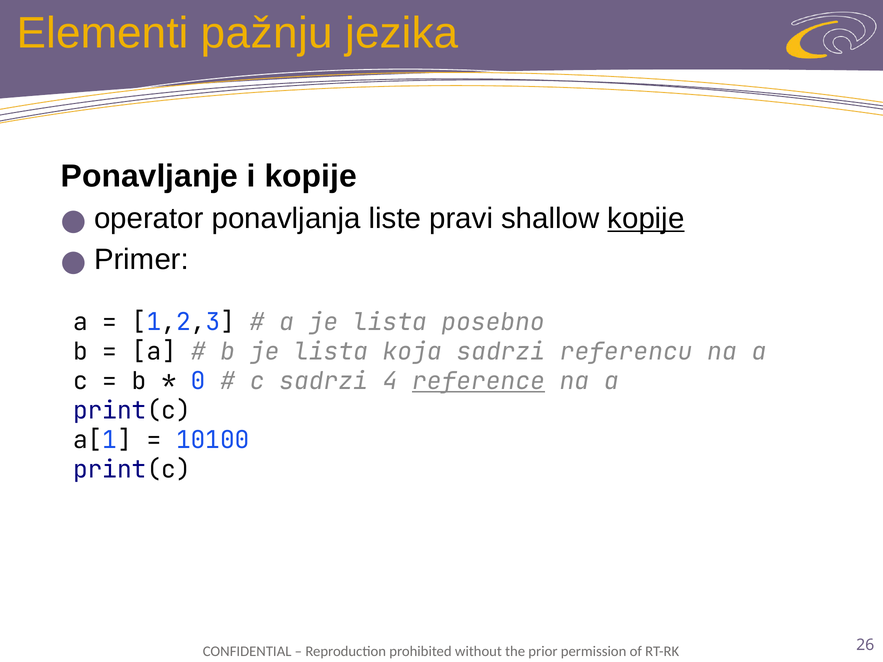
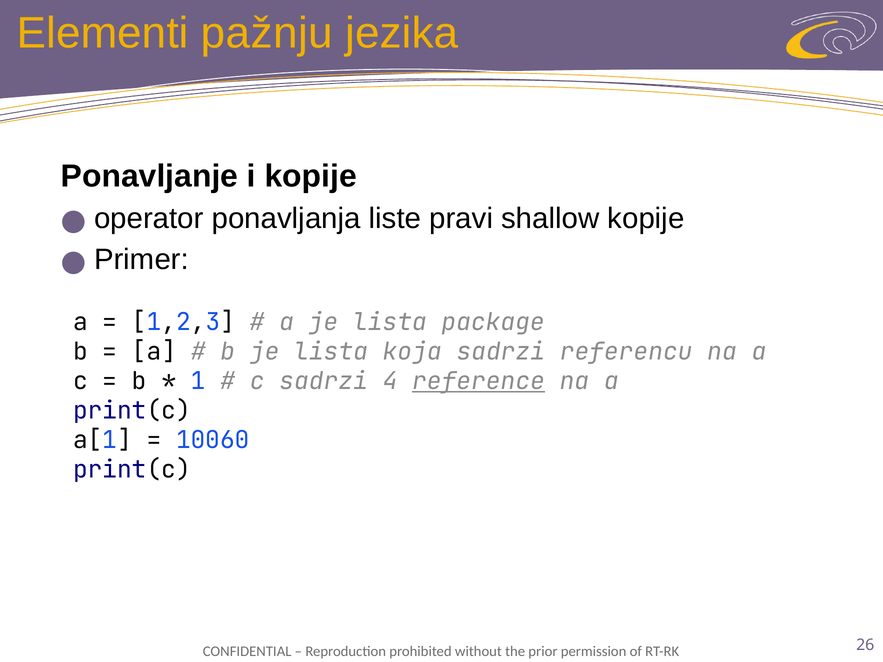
kopije underline: present -> none (646, 219)
posebno: posebno -> package (493, 322)
0: 0 -> 1 (198, 381)
10100: 10100 -> 10060 (213, 440)
